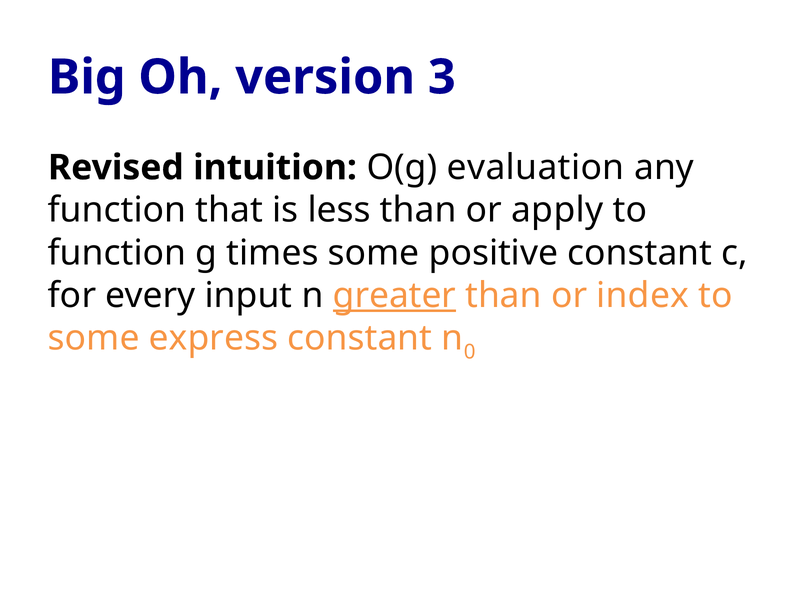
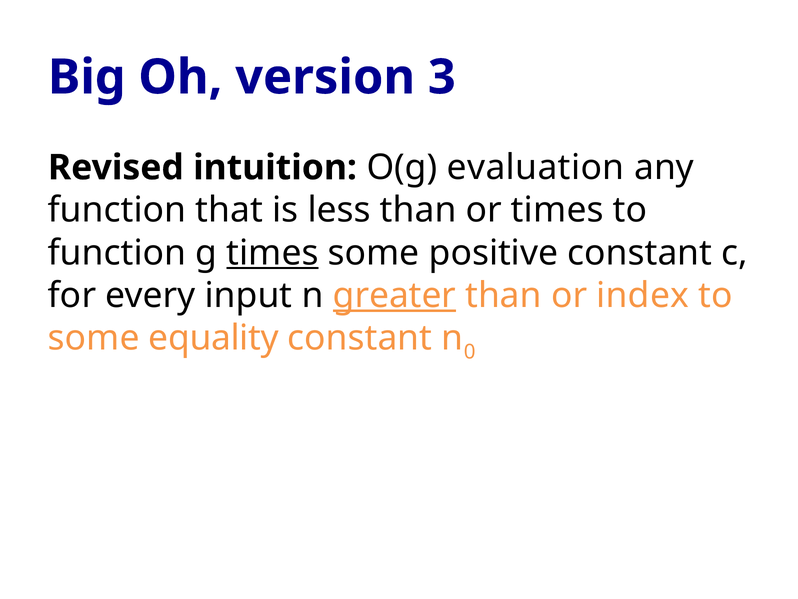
or apply: apply -> times (557, 210)
times underline: none -> present (273, 253)
express: express -> equality (214, 338)
